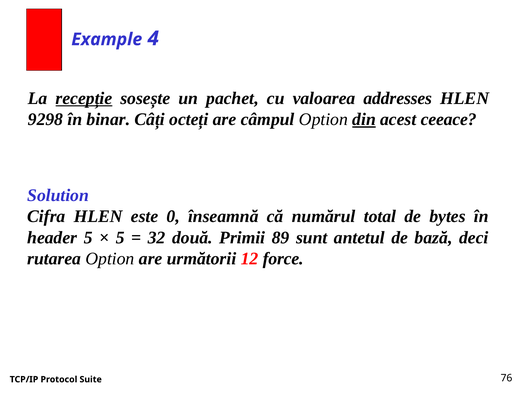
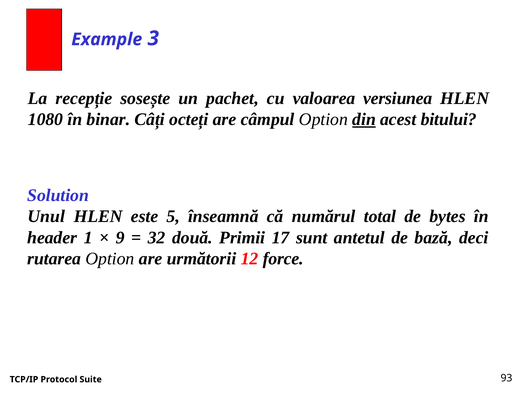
4: 4 -> 3 (153, 38)
recepție underline: present -> none (84, 98)
addresses: addresses -> versiunea (398, 98)
9298: 9298 -> 1080 (46, 119)
ceeace: ceeace -> bitului (449, 119)
Cifra: Cifra -> Unul (46, 216)
0: 0 -> 5 (173, 216)
header 5: 5 -> 1 (88, 237)
5: 5 -> 9 (120, 237)
89: 89 -> 17 (281, 237)
76: 76 -> 93 (506, 378)
